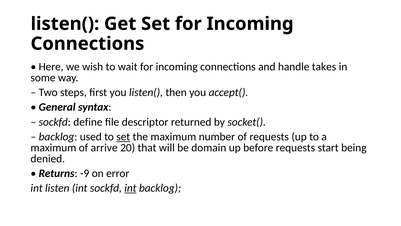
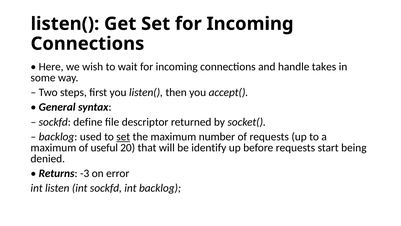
arrive: arrive -> useful (104, 147)
domain: domain -> identify (209, 147)
-9: -9 -> -3 (85, 173)
int underline: present -> none (130, 188)
